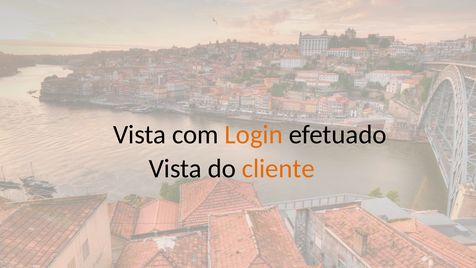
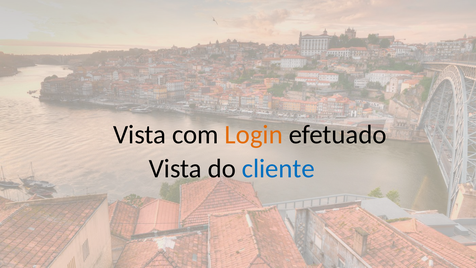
cliente colour: orange -> blue (278, 168)
